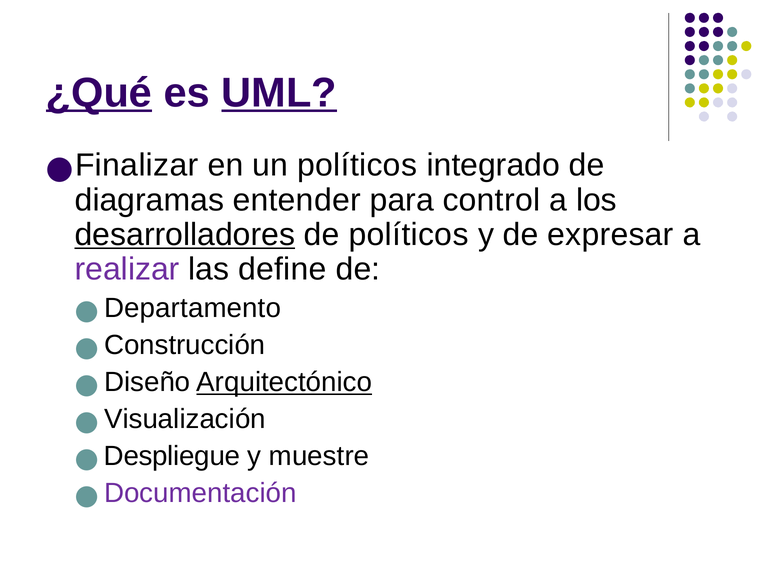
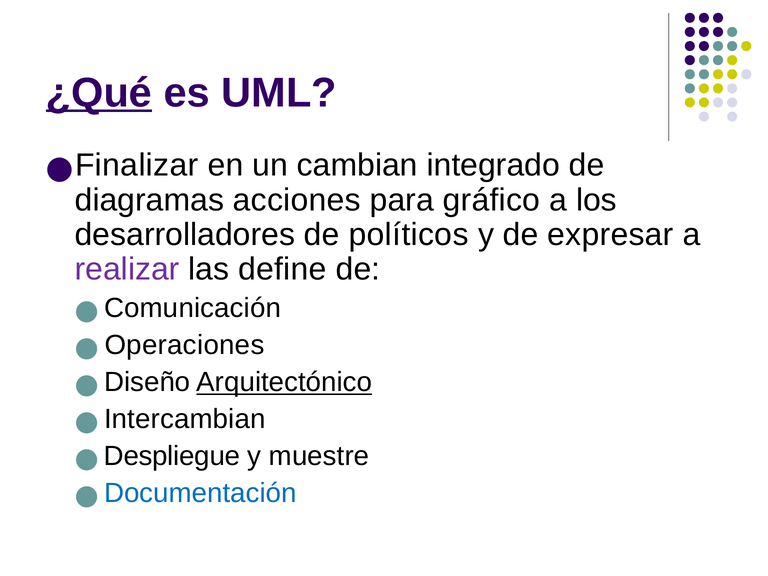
UML underline: present -> none (279, 93)
un políticos: políticos -> cambian (357, 165)
entender: entender -> acciones (297, 200)
control: control -> gráfico (491, 200)
desarrolladores underline: present -> none (185, 235)
Departamento: Departamento -> Comunicación (193, 308)
Construcción: Construcción -> Operaciones (185, 345)
Visualización: Visualización -> Intercambian (185, 419)
Documentación colour: purple -> blue (200, 493)
